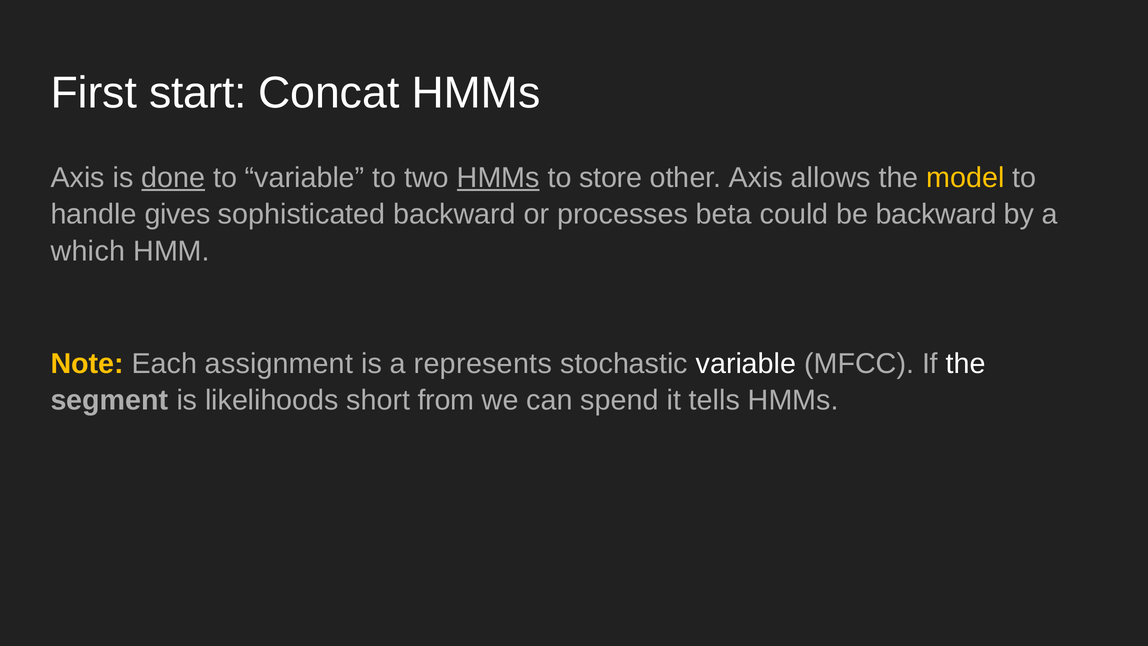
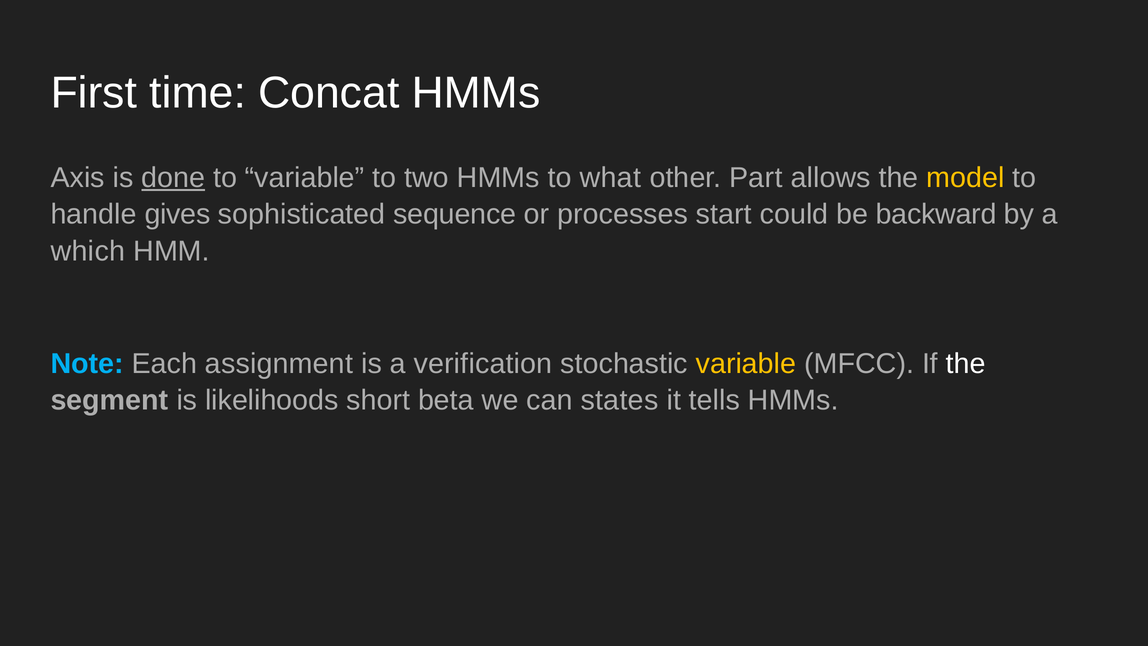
start: start -> time (198, 93)
HMMs underline: present -> none (498, 178)
store: store -> what (610, 178)
other Axis: Axis -> Part (756, 178)
sophisticated backward: backward -> sequence (455, 214)
beta: beta -> start (724, 214)
Note colour: yellow -> light blue (87, 363)
represents: represents -> verification (483, 363)
variable colour: white -> yellow (746, 363)
from: from -> beta (446, 400)
spend: spend -> states (619, 400)
